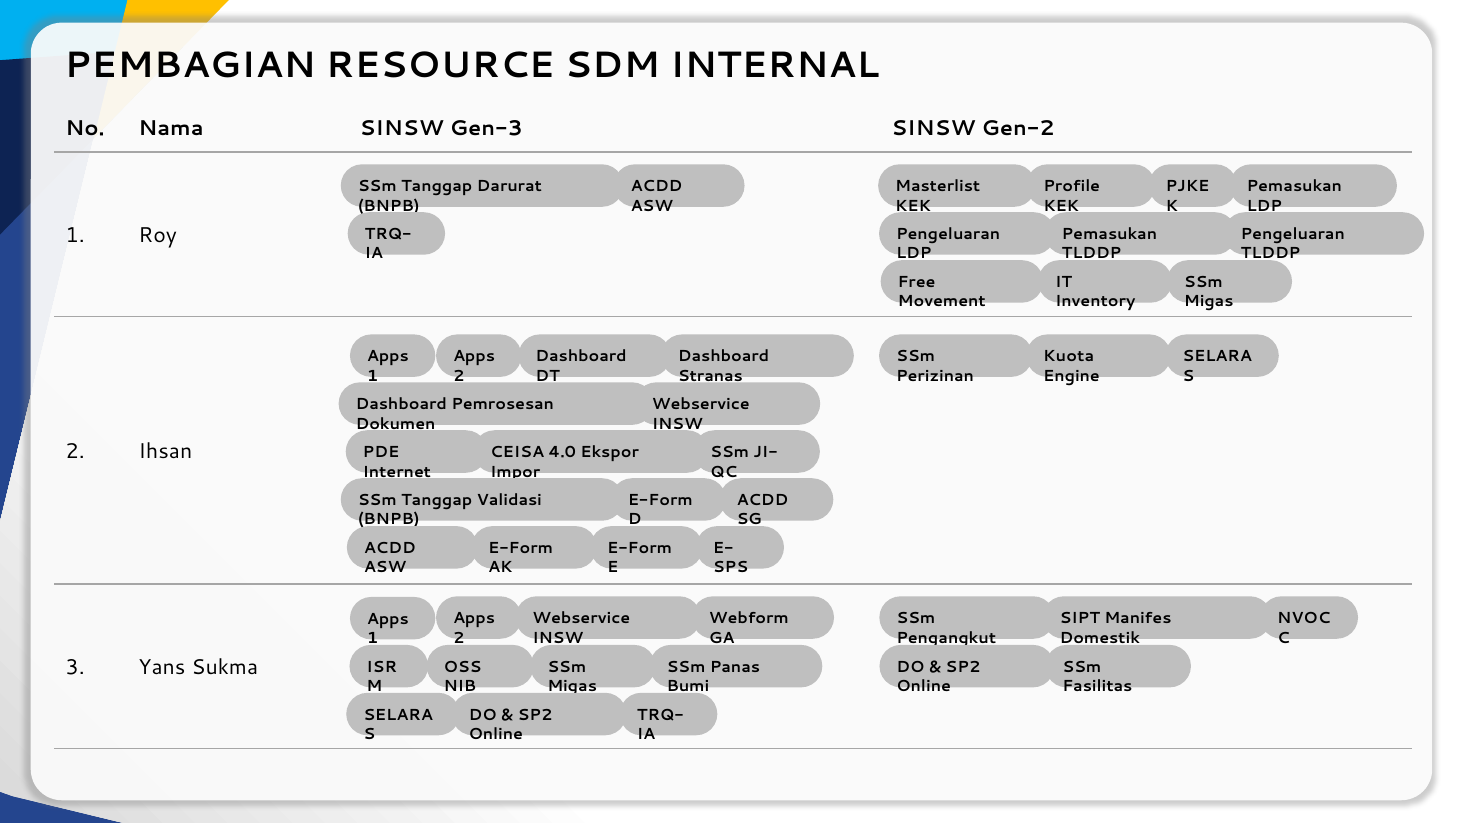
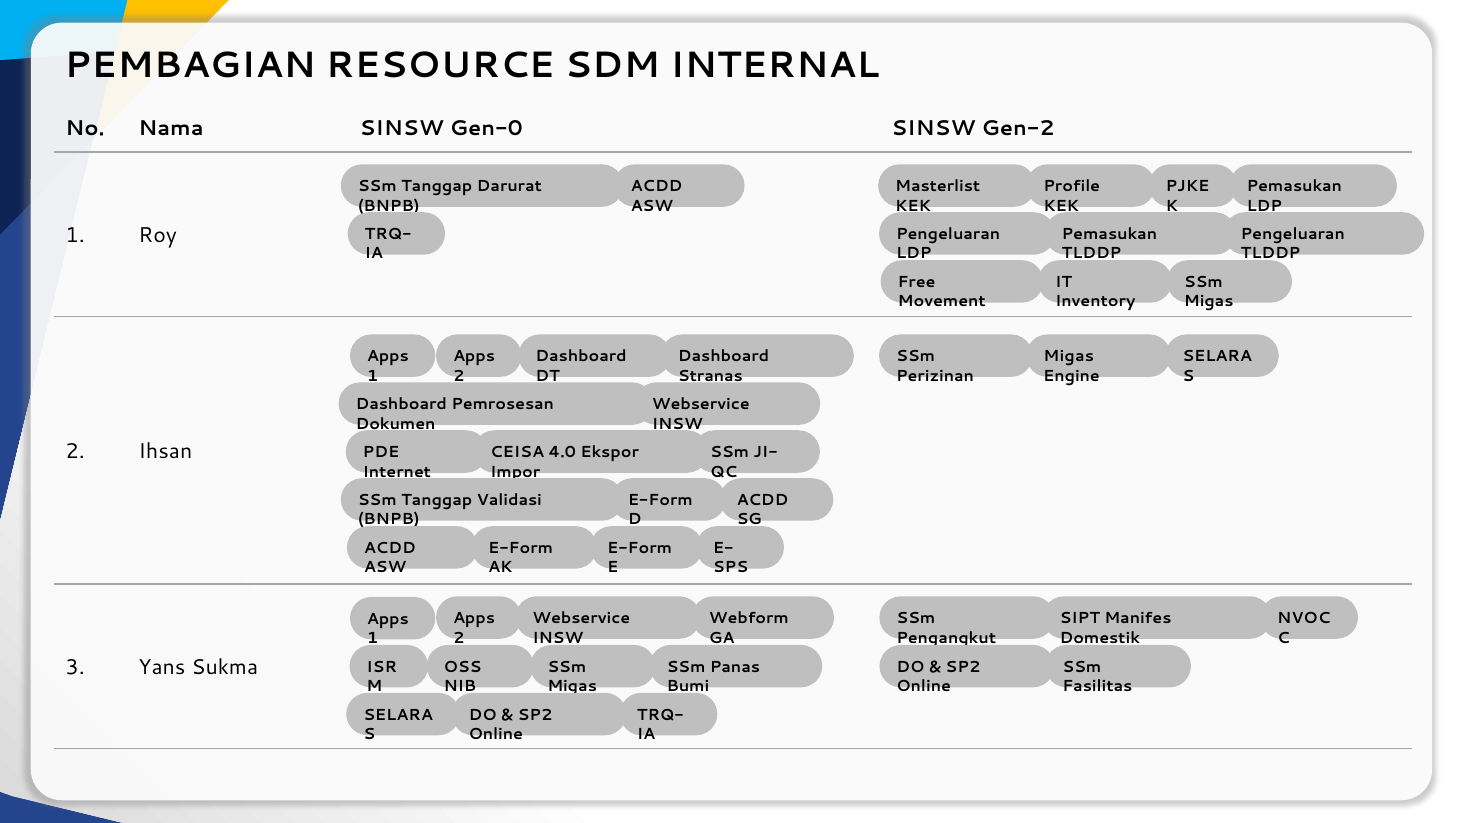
Gen-3: Gen-3 -> Gen-0 (486, 129)
Kuota: Kuota -> Migas (1069, 357)
